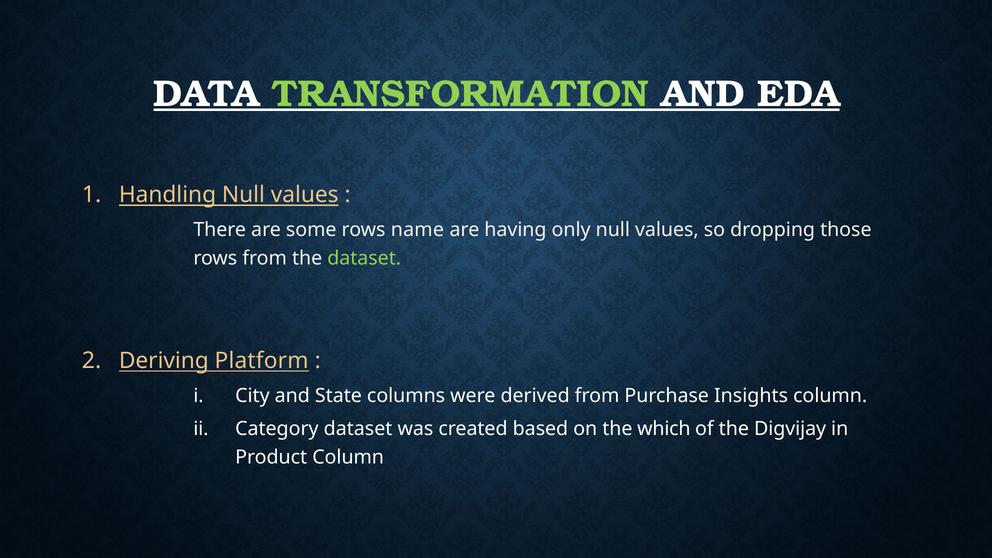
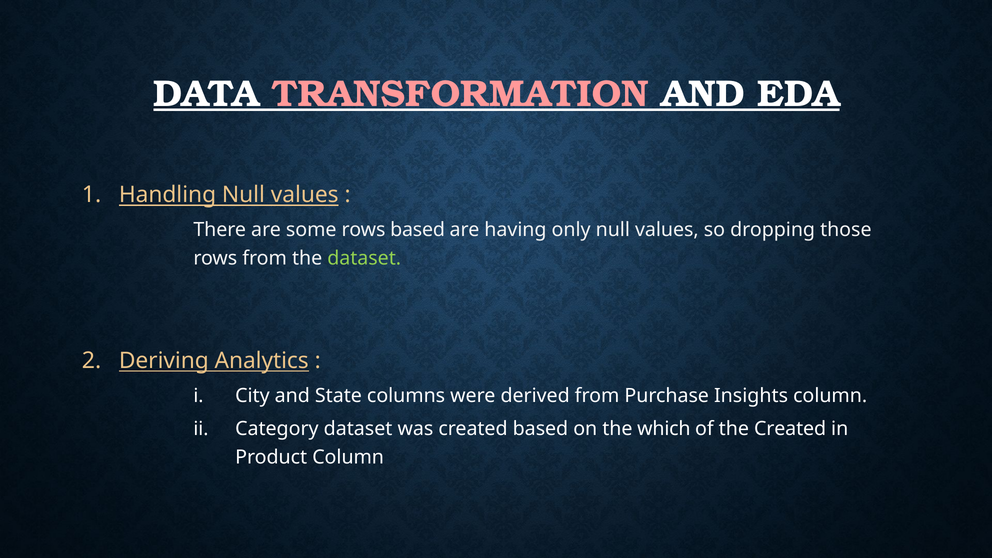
TRANSFORMATION colour: light green -> pink (460, 94)
rows name: name -> based (418, 230)
Platform: Platform -> Analytics (262, 361)
the Digvijay: Digvijay -> Created (790, 429)
